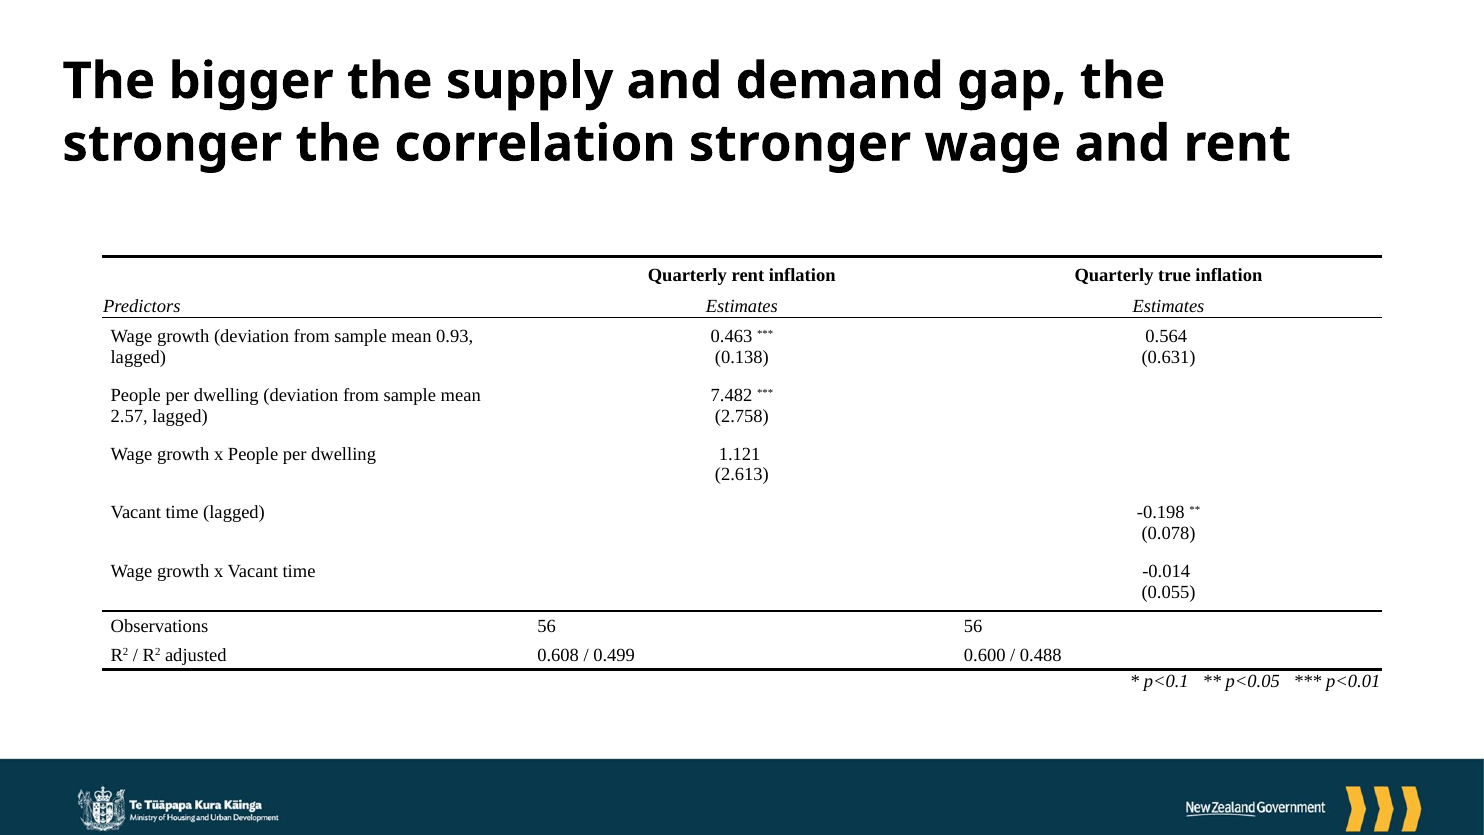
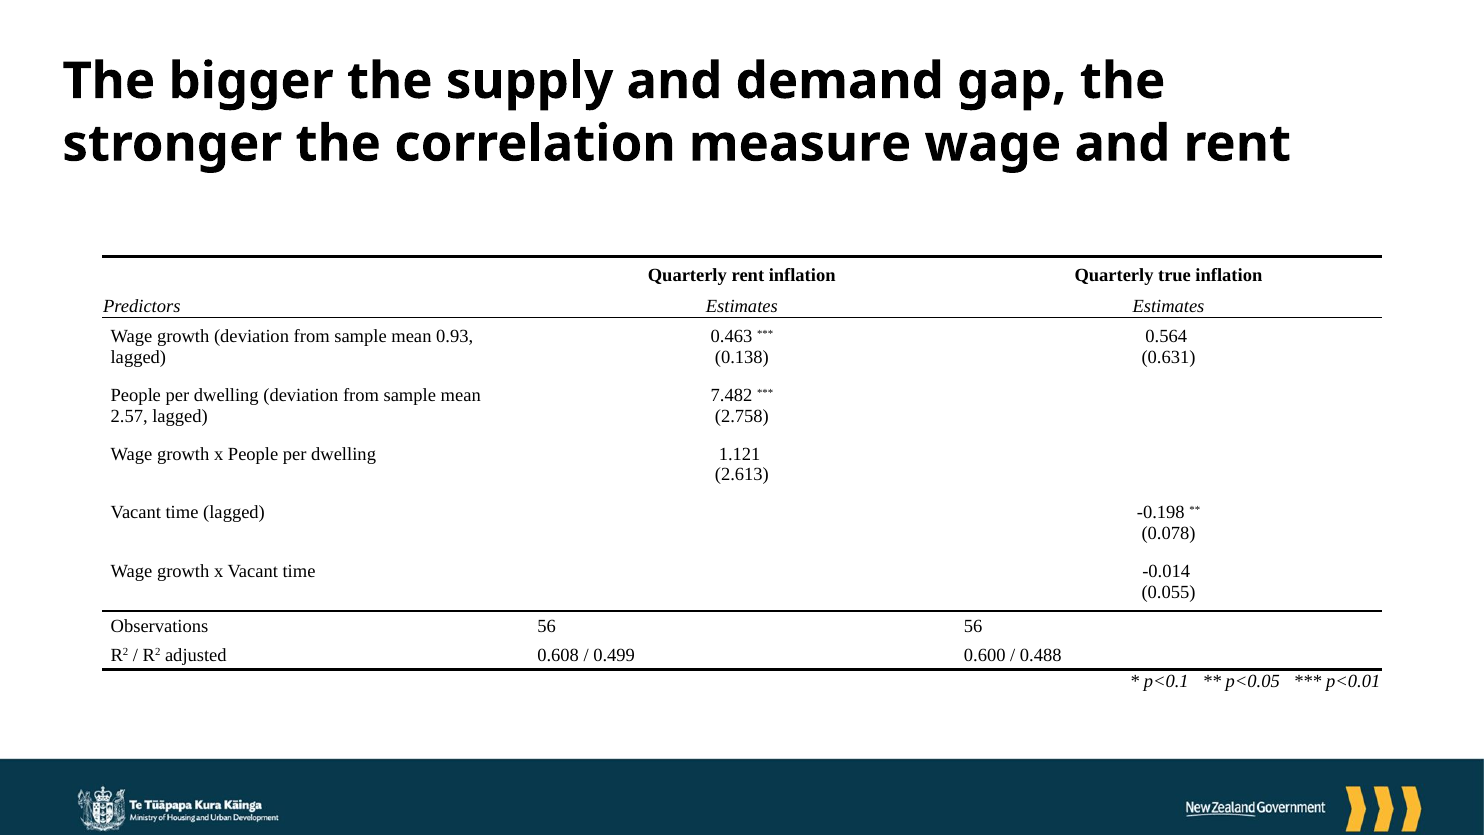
correlation stronger: stronger -> measure (800, 144)
